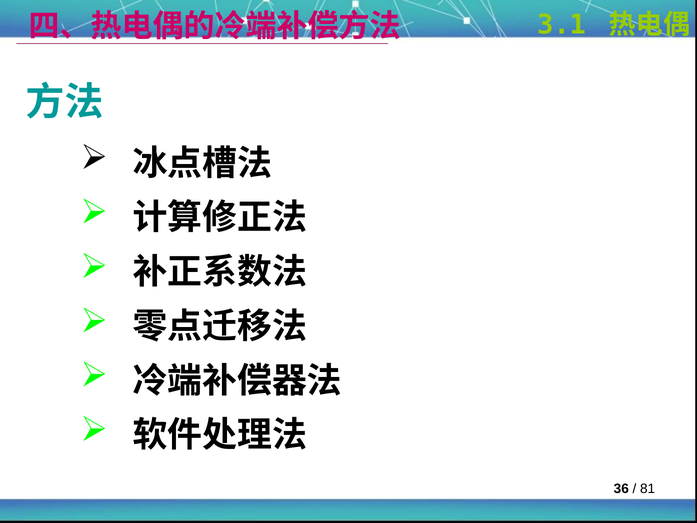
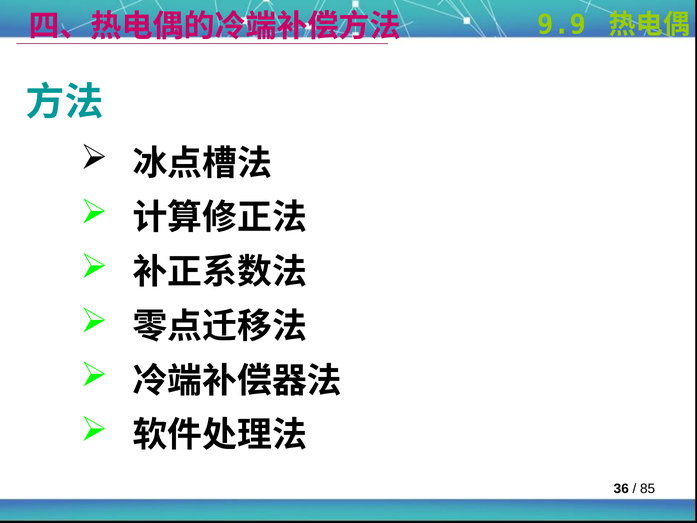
3.1: 3.1 -> 9.9 (562, 25)
81: 81 -> 85 (648, 489)
